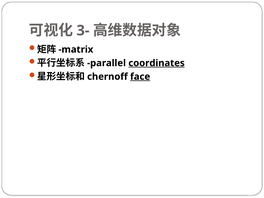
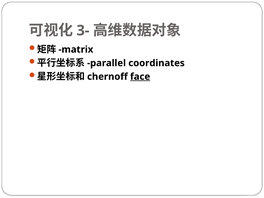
coordinates underline: present -> none (157, 63)
